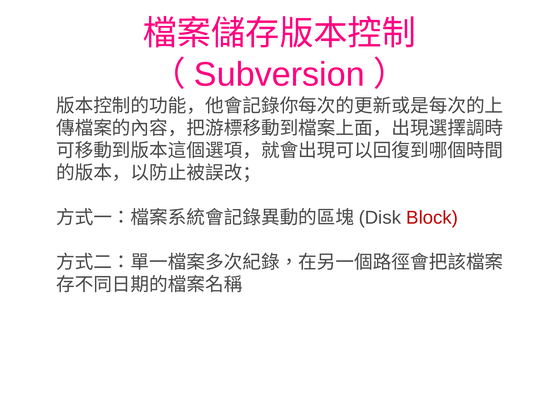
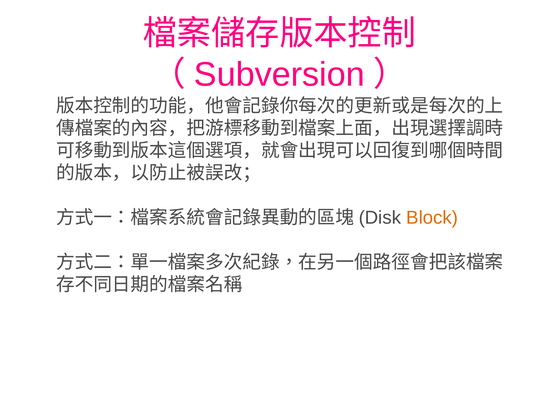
Block colour: red -> orange (432, 218)
